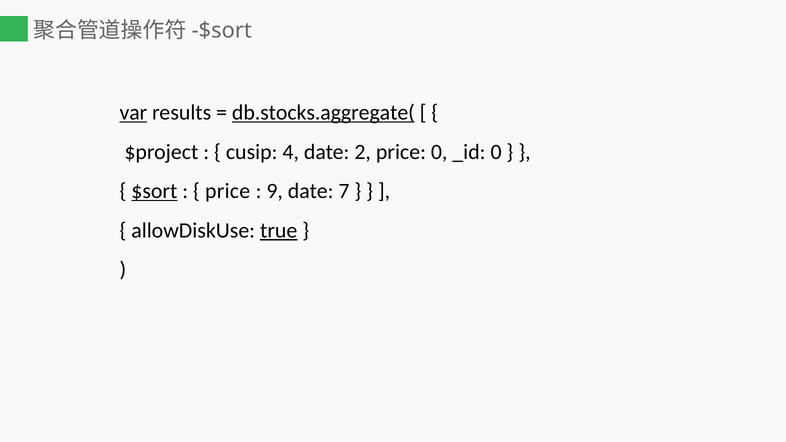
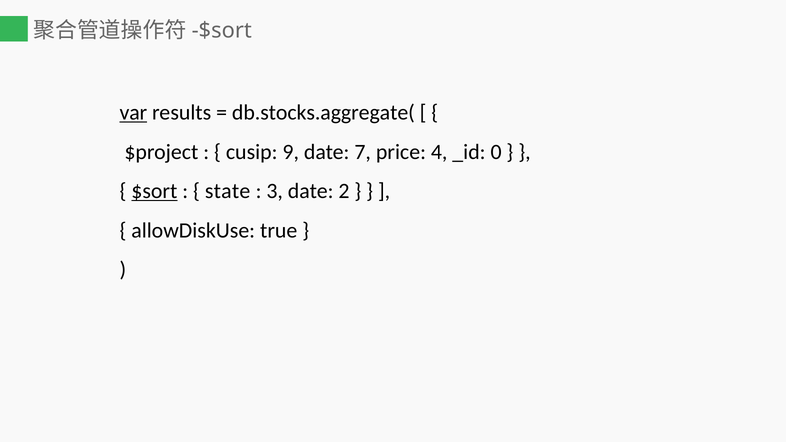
db.stocks.aggregate( underline: present -> none (323, 113)
4: 4 -> 9 (291, 152)
2: 2 -> 7 (363, 152)
price 0: 0 -> 4 (439, 152)
price: price -> state (228, 191)
9: 9 -> 3 (275, 191)
7: 7 -> 2 (344, 191)
true underline: present -> none (279, 231)
